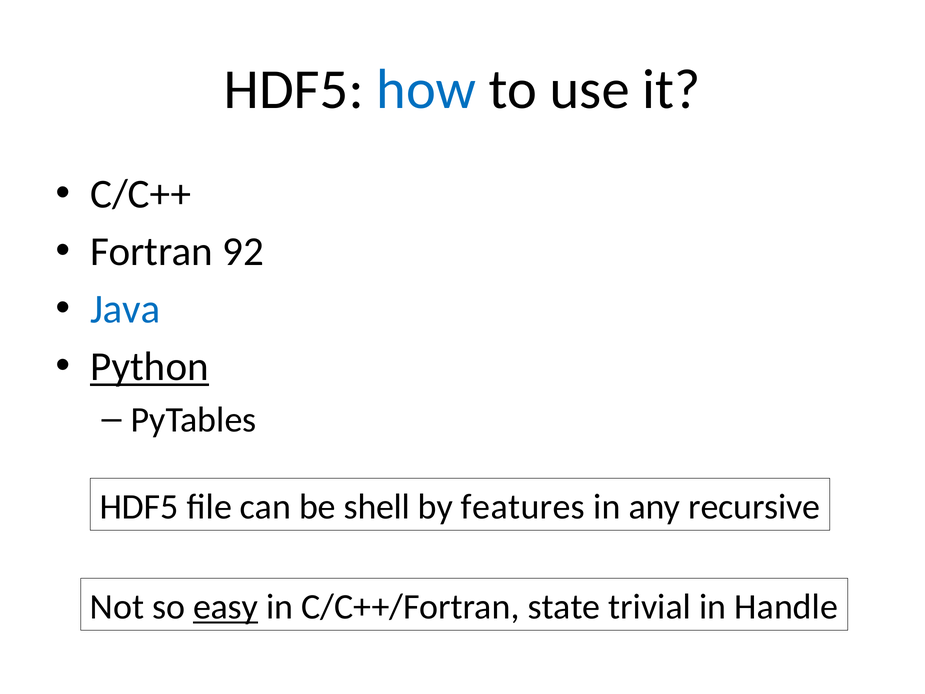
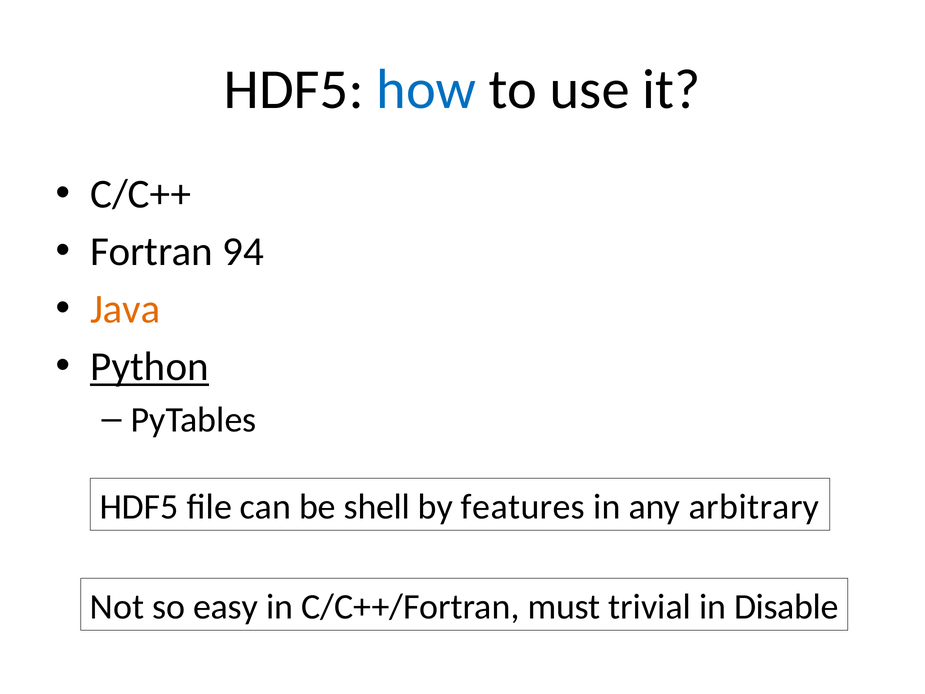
92: 92 -> 94 (243, 252)
Java colour: blue -> orange (125, 309)
recursive: recursive -> arbitrary (754, 507)
easy underline: present -> none (226, 607)
state: state -> must (564, 607)
Handle: Handle -> Disable (786, 607)
